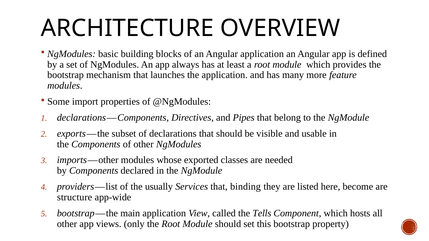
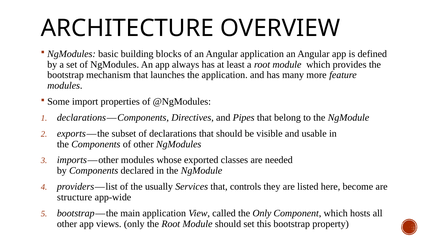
binding: binding -> controls (246, 187)
the Tells: Tells -> Only (262, 213)
